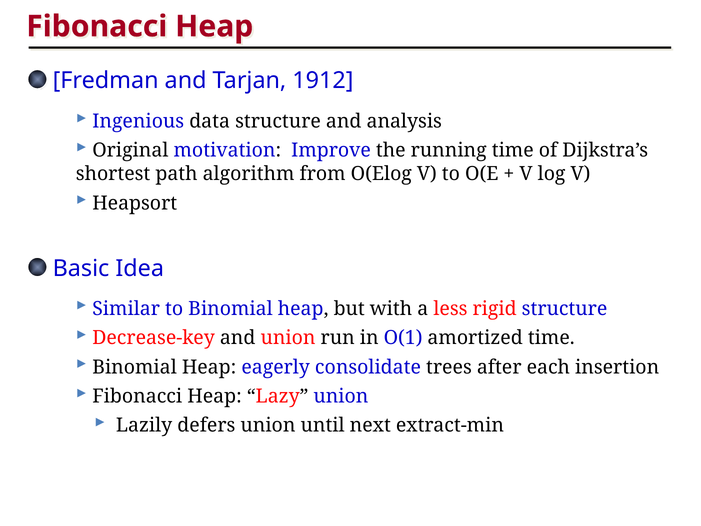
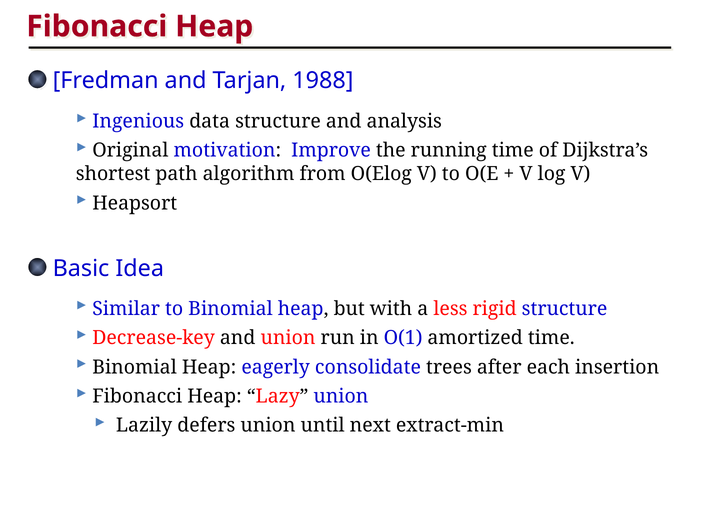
1912: 1912 -> 1988 (323, 80)
